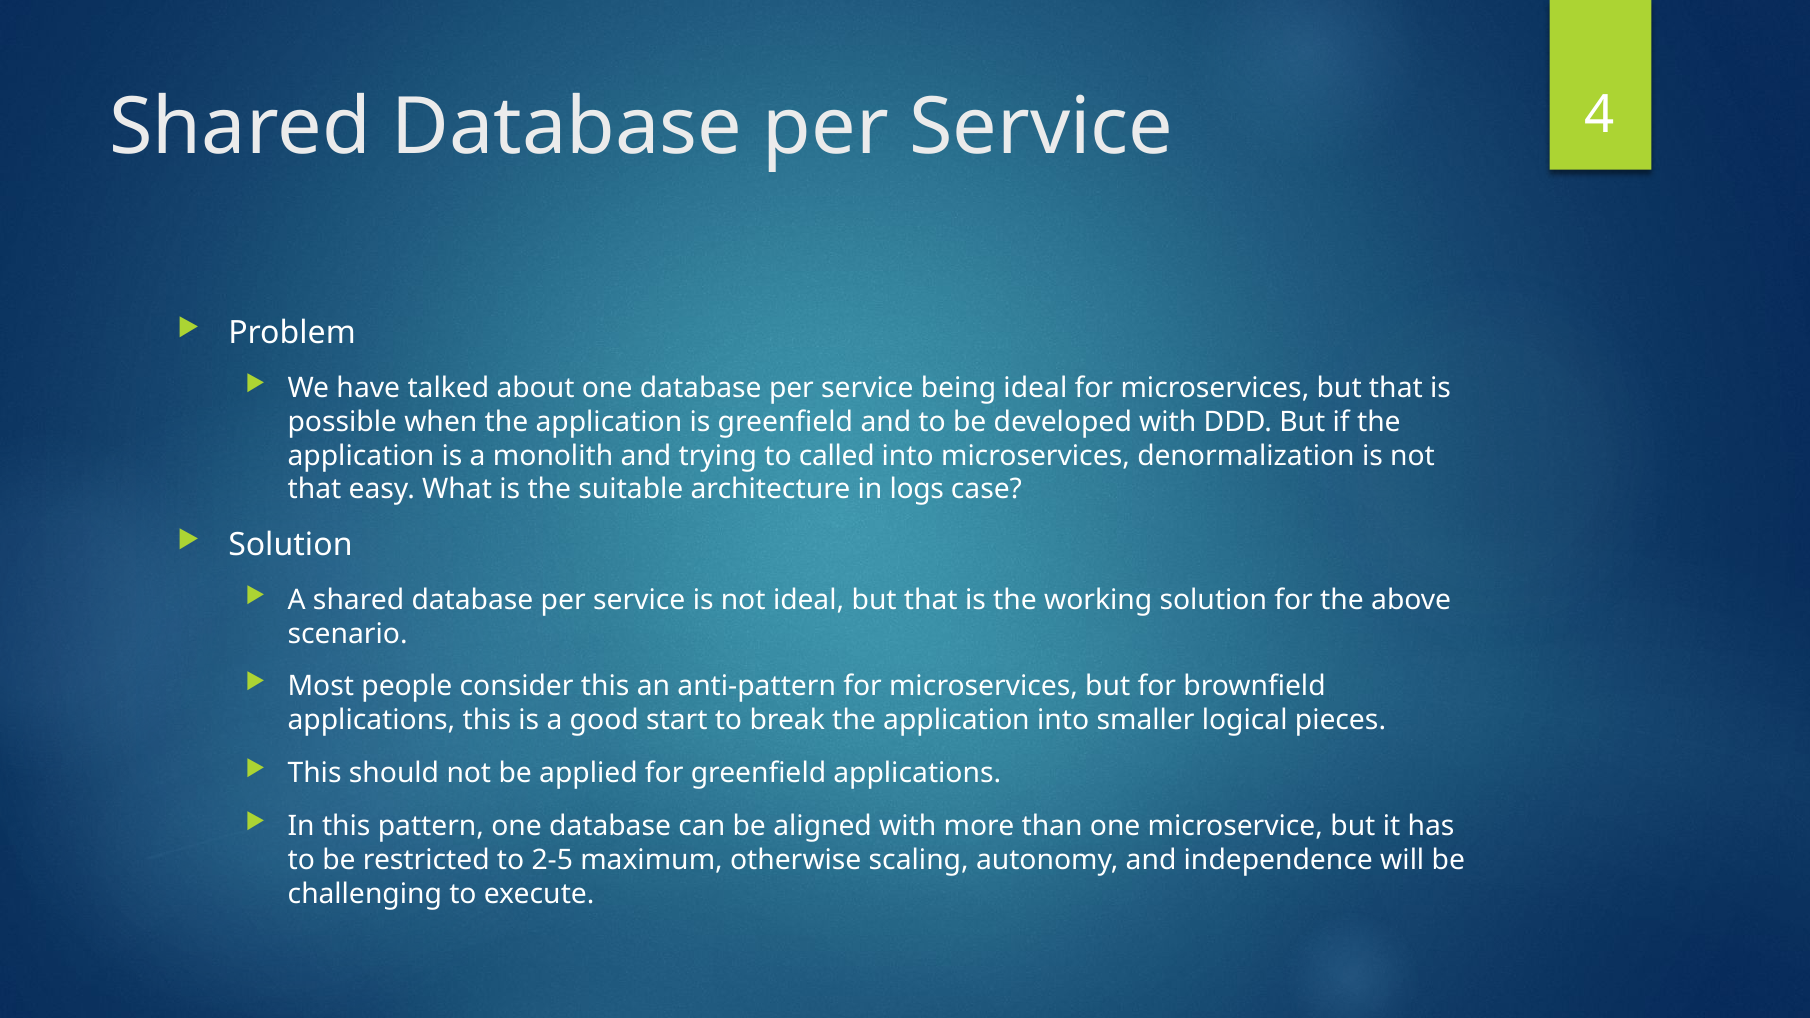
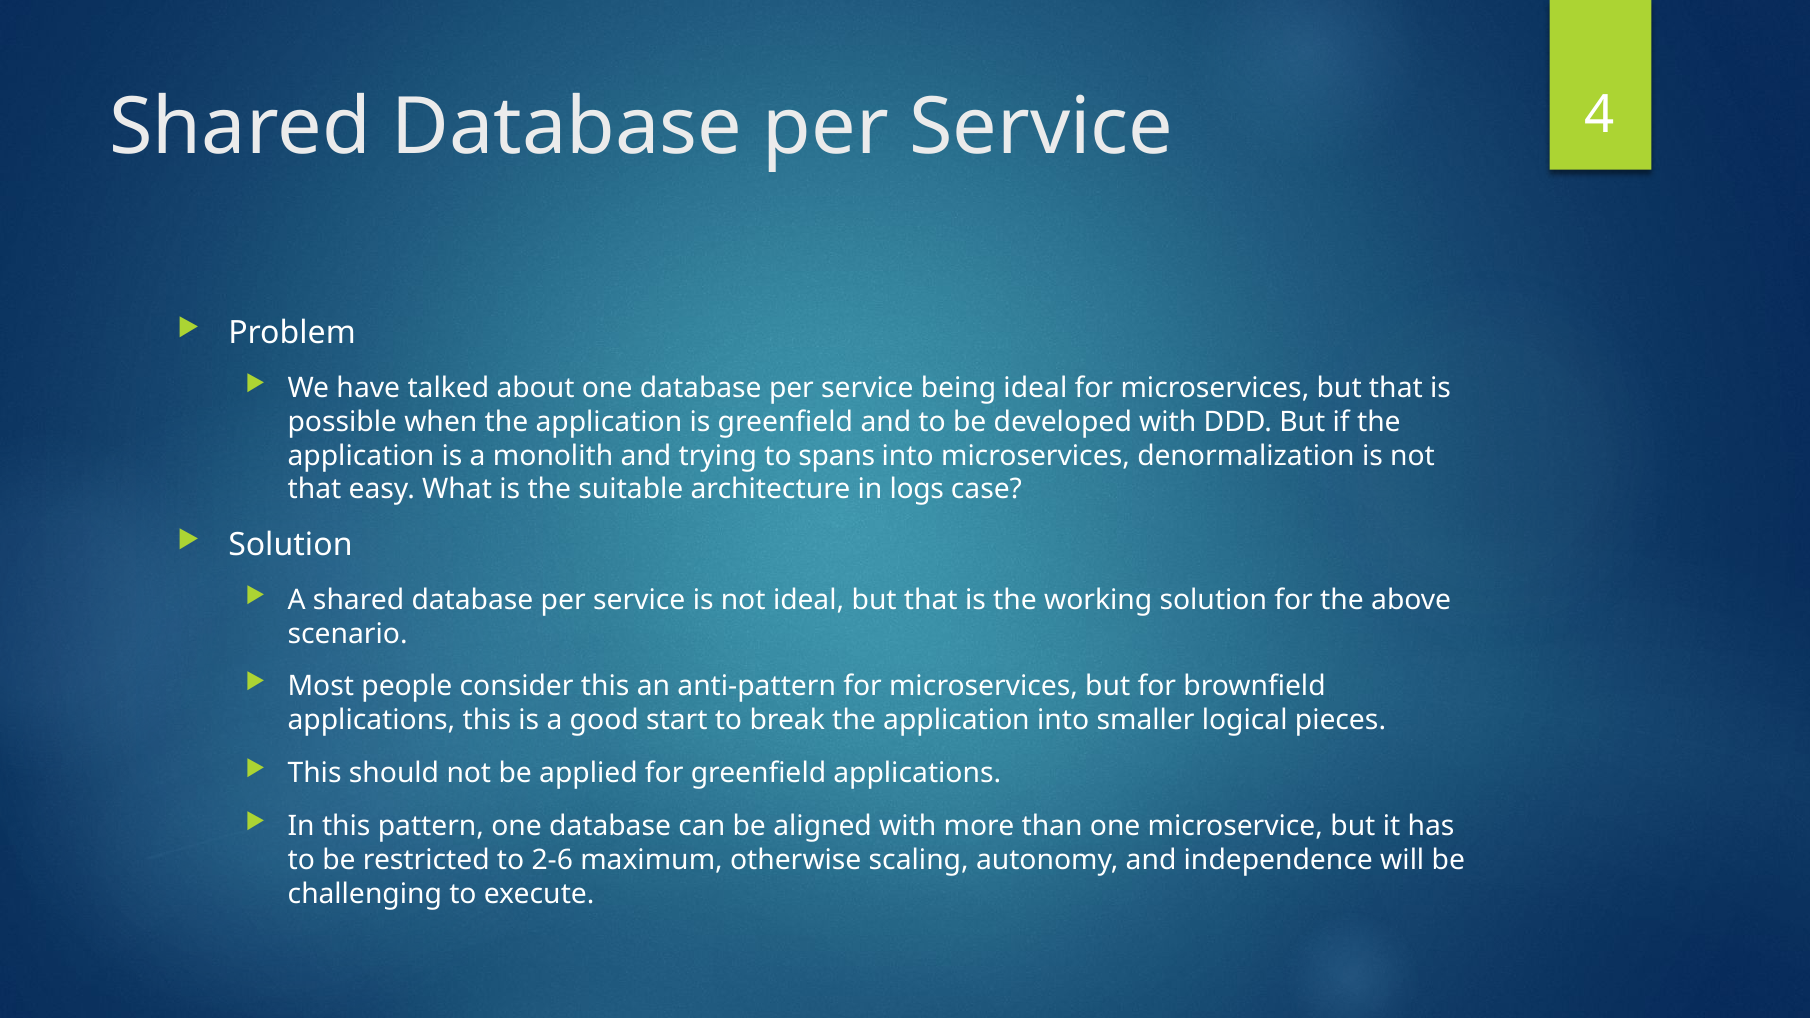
called: called -> spans (837, 456)
2-5: 2-5 -> 2-6 (552, 860)
